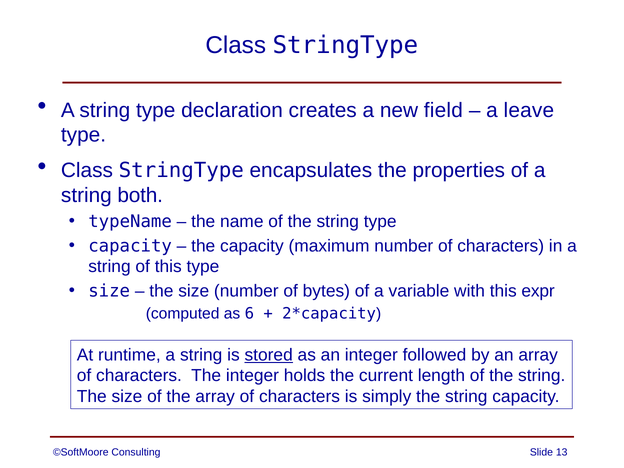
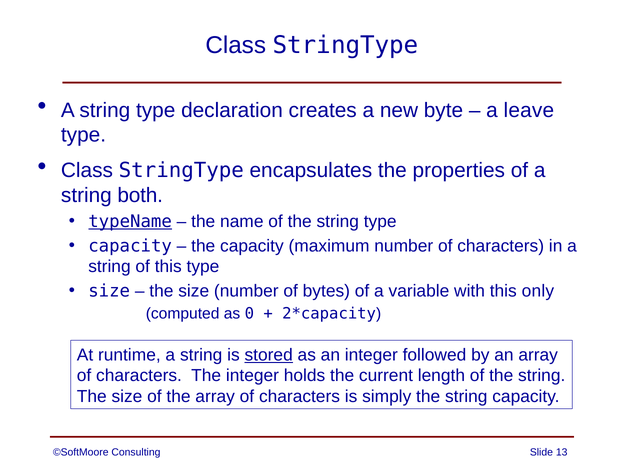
field: field -> byte (443, 110)
typeName underline: none -> present (130, 222)
expr: expr -> only (538, 291)
6: 6 -> 0 (249, 314)
